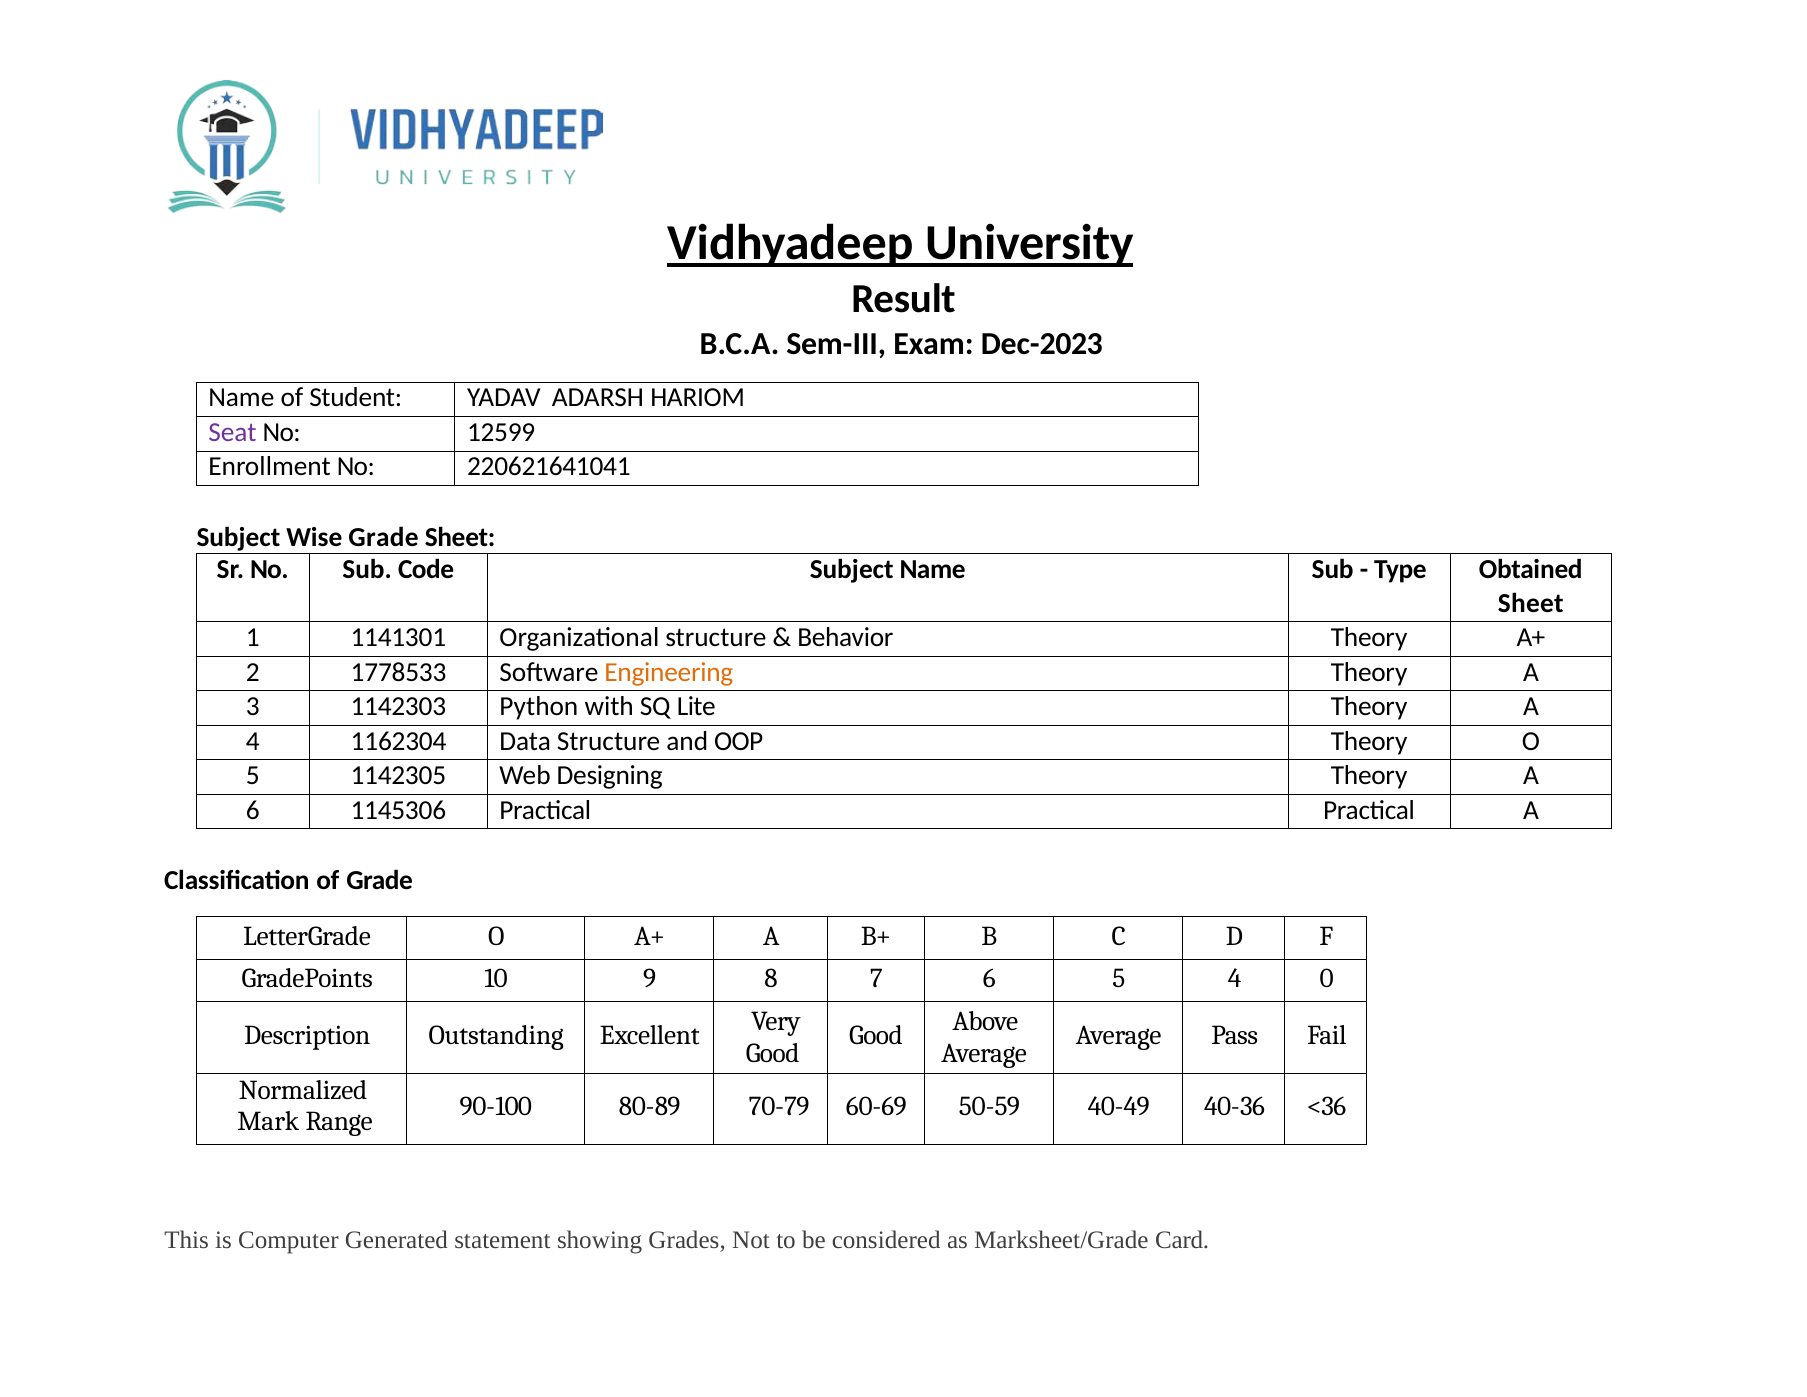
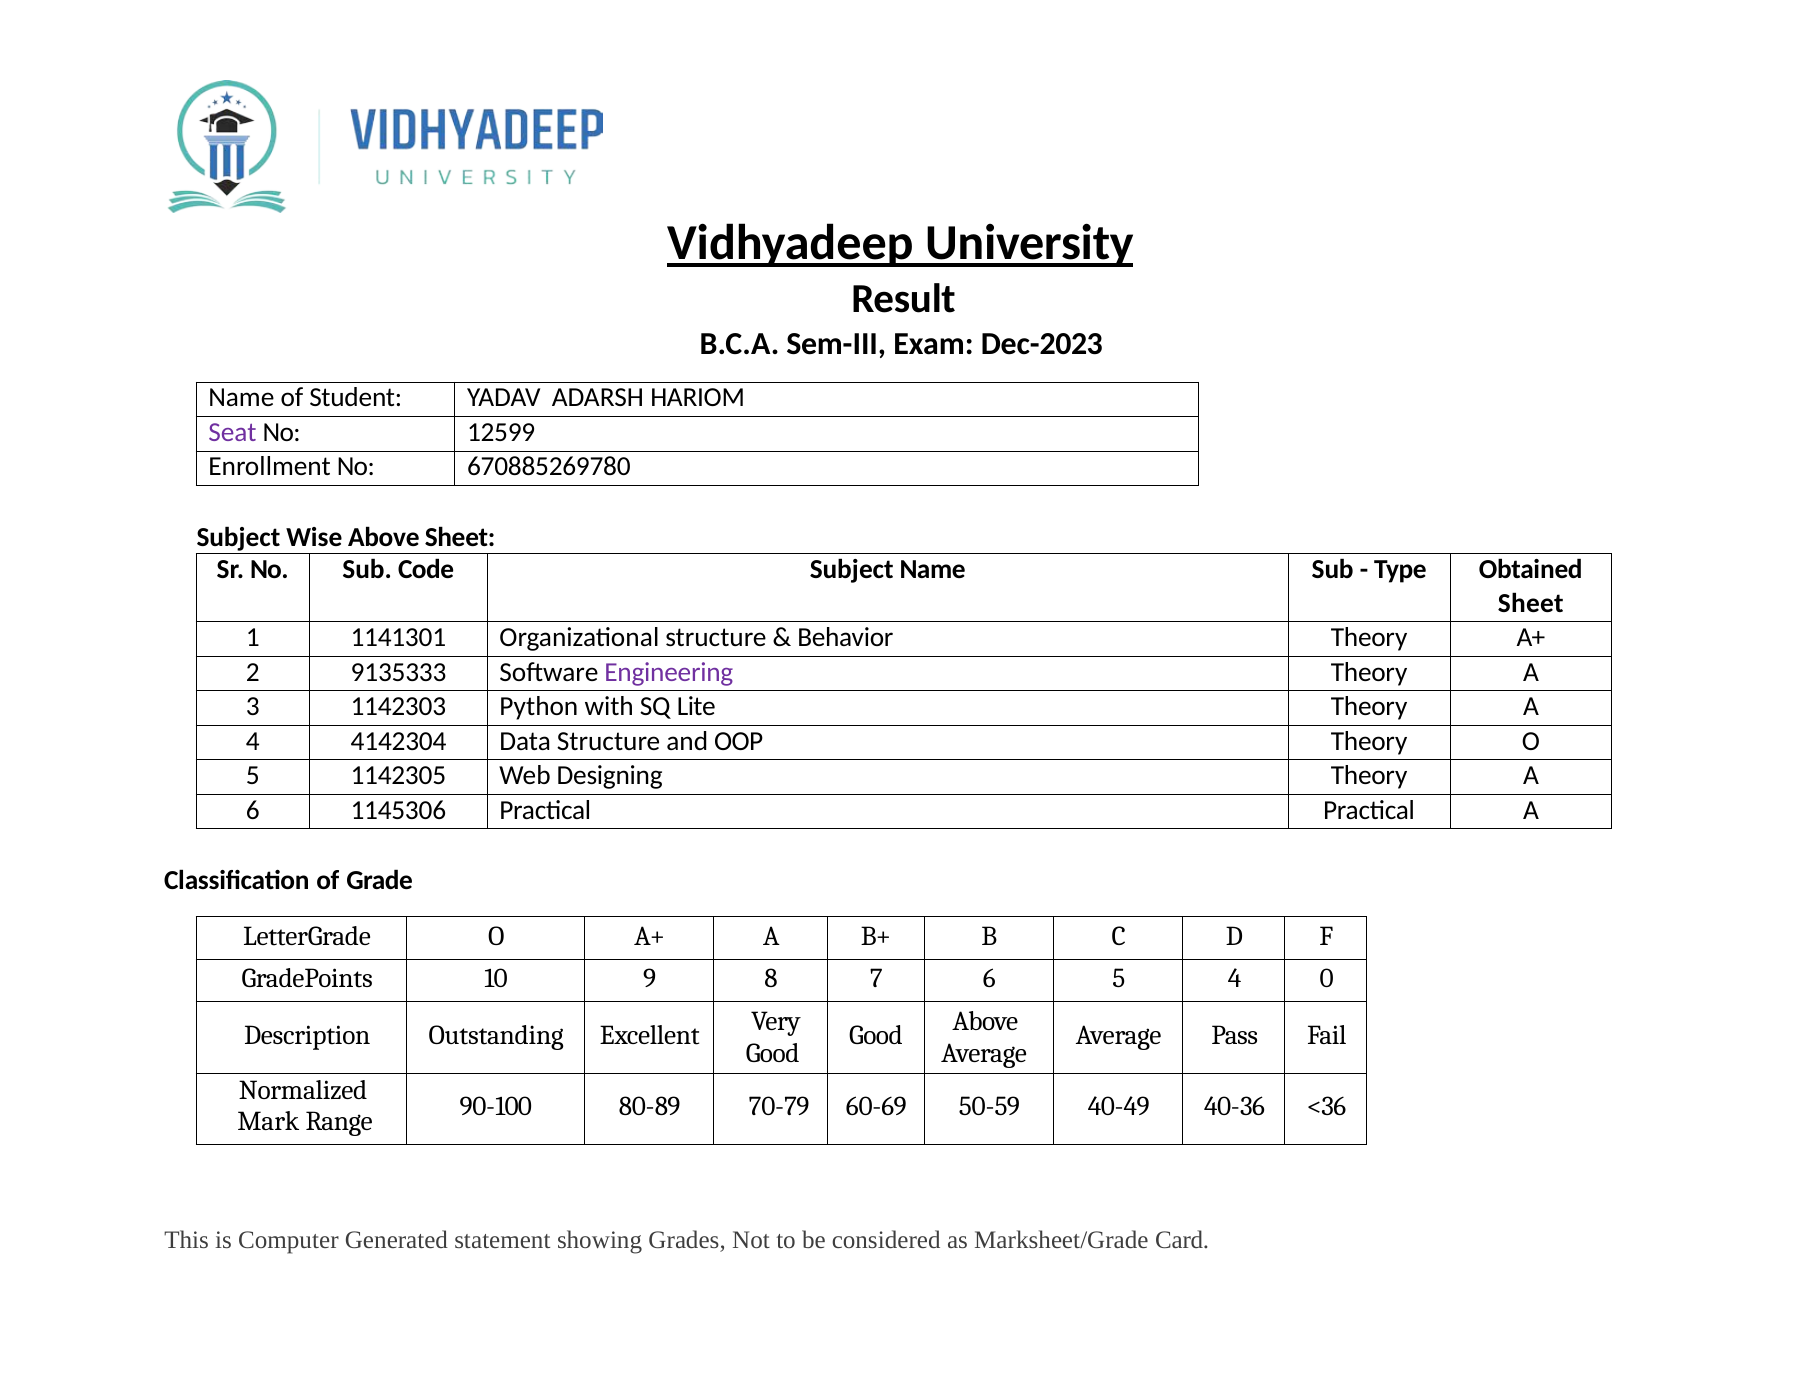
220621641041: 220621641041 -> 670885269780 (549, 467)
Wise Grade: Grade -> Above (384, 537)
1778533: 1778533 -> 9135333 (399, 672)
Engineering colour: orange -> purple (669, 672)
1162304: 1162304 -> 4142304 (399, 741)
